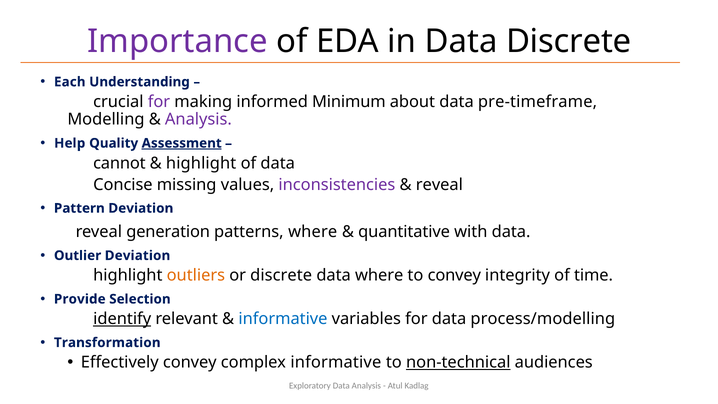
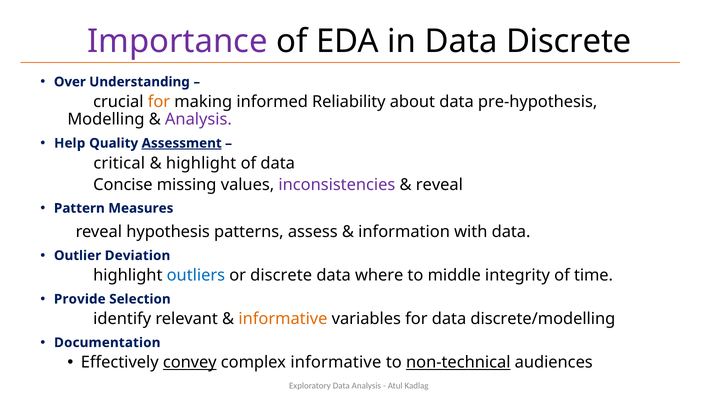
Each: Each -> Over (70, 82)
for colour: purple -> orange (159, 102)
Minimum: Minimum -> Reliability (349, 102)
pre-timeframe: pre-timeframe -> pre-hypothesis (538, 102)
cannot: cannot -> critical (119, 163)
Pattern Deviation: Deviation -> Measures (141, 208)
generation: generation -> hypothesis (168, 232)
patterns where: where -> assess (313, 232)
quantitative: quantitative -> information (404, 232)
outliers colour: orange -> blue (196, 275)
to convey: convey -> middle (454, 275)
identify underline: present -> none (122, 319)
informative colour: blue -> orange (283, 319)
process/modelling: process/modelling -> discrete/modelling (543, 319)
Transformation: Transformation -> Documentation (107, 343)
convey underline: none -> present (190, 362)
